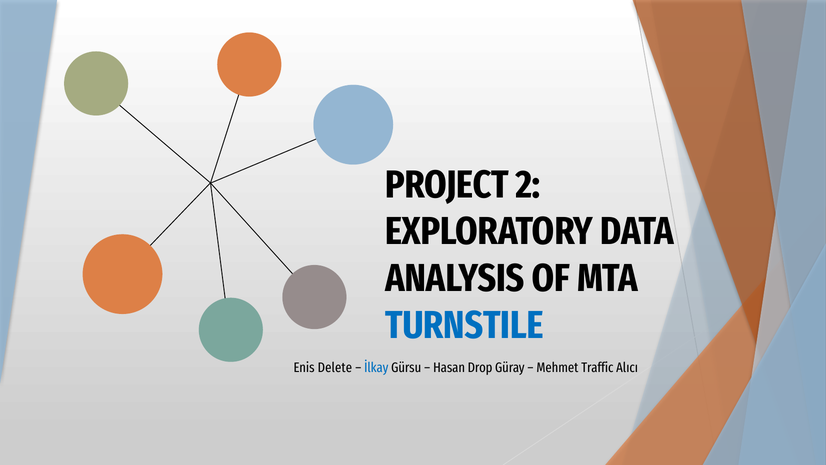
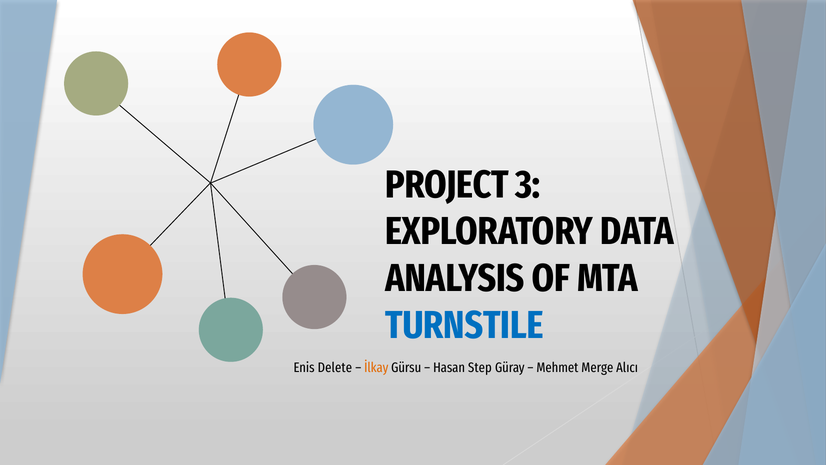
2: 2 -> 3 (528, 185)
İlkay colour: blue -> orange (376, 368)
Drop: Drop -> Step (480, 368)
Traffic: Traffic -> Merge (597, 368)
